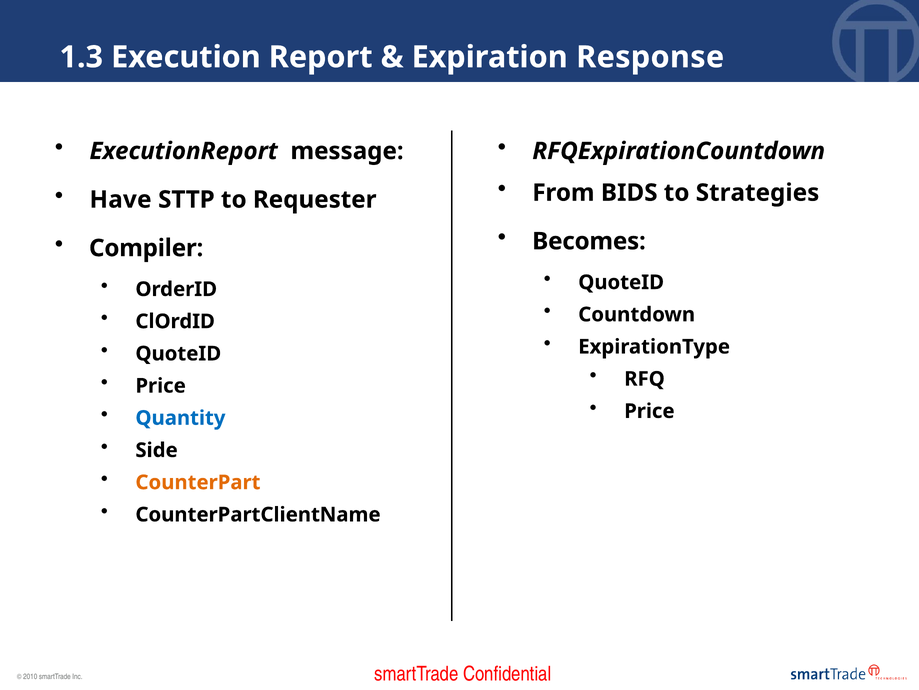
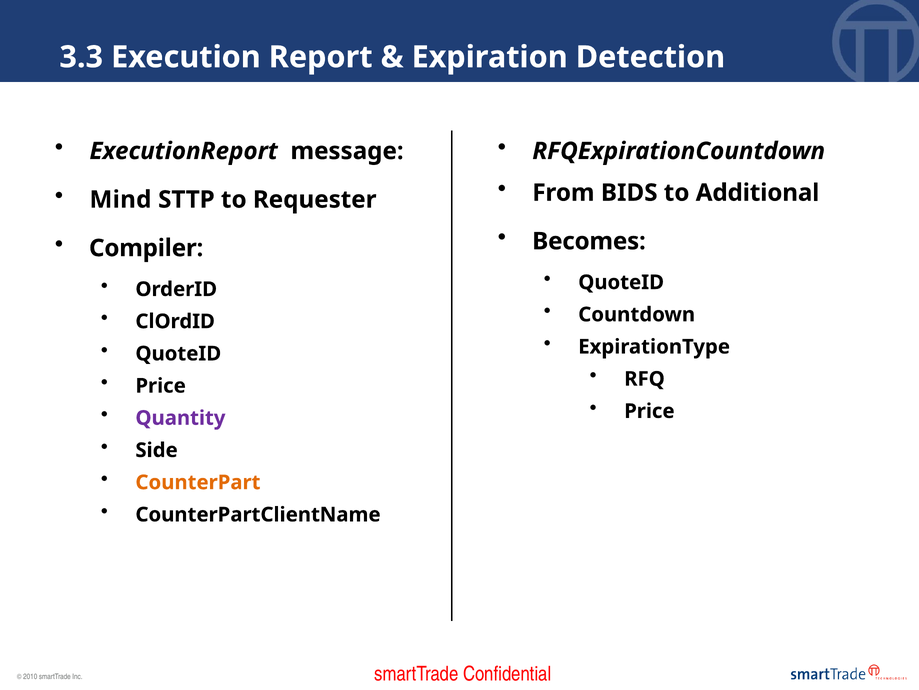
1.3: 1.3 -> 3.3 (81, 57)
Response: Response -> Detection (650, 57)
Strategies: Strategies -> Additional (758, 193)
Have: Have -> Mind (120, 199)
Quantity colour: blue -> purple (180, 418)
